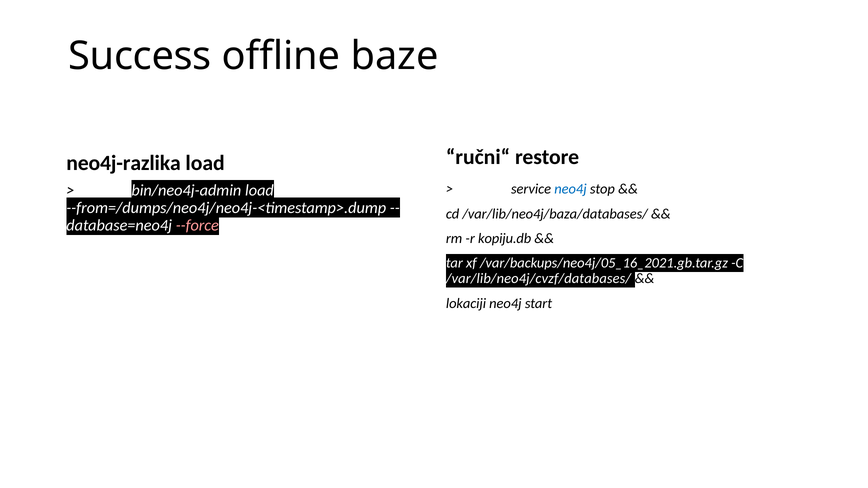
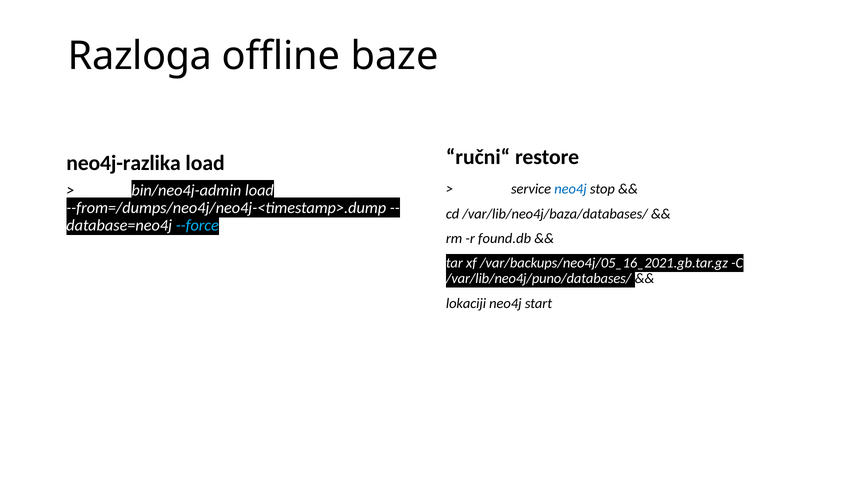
Success: Success -> Razloga (140, 56)
--force colour: pink -> light blue (197, 225)
kopiju.db: kopiju.db -> found.db (505, 239)
/var/lib/neo4j/cvzf/databases/: /var/lib/neo4j/cvzf/databases/ -> /var/lib/neo4j/puno/databases/ (539, 279)
